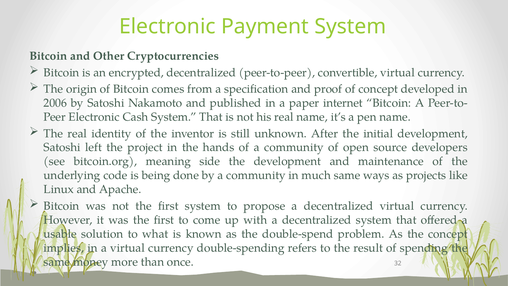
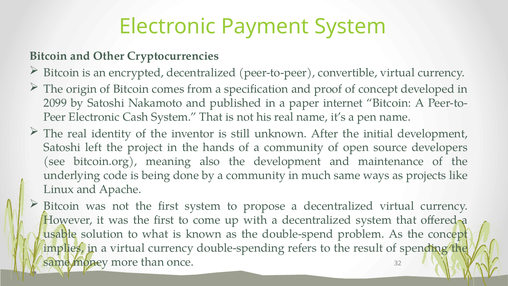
2006: 2006 -> 2099 (55, 103)
side: side -> also (210, 161)
